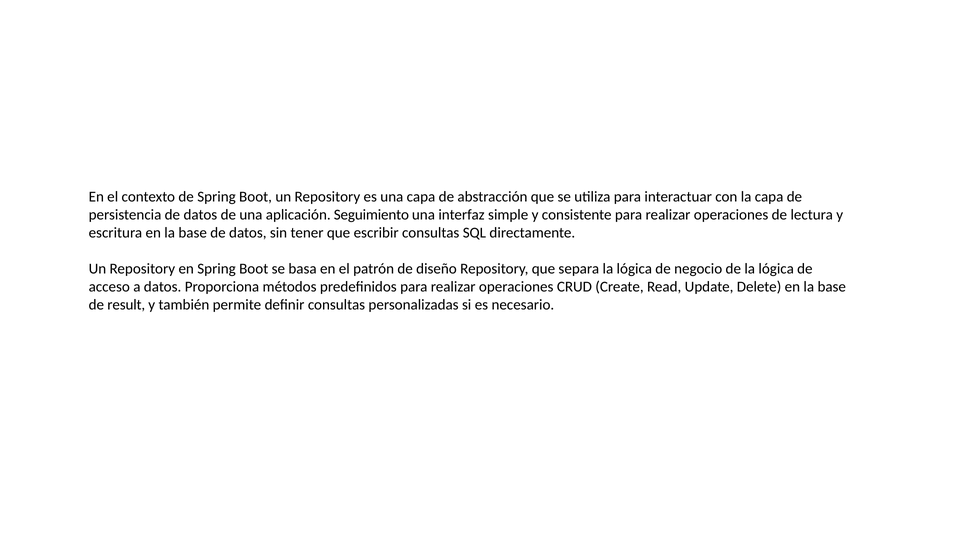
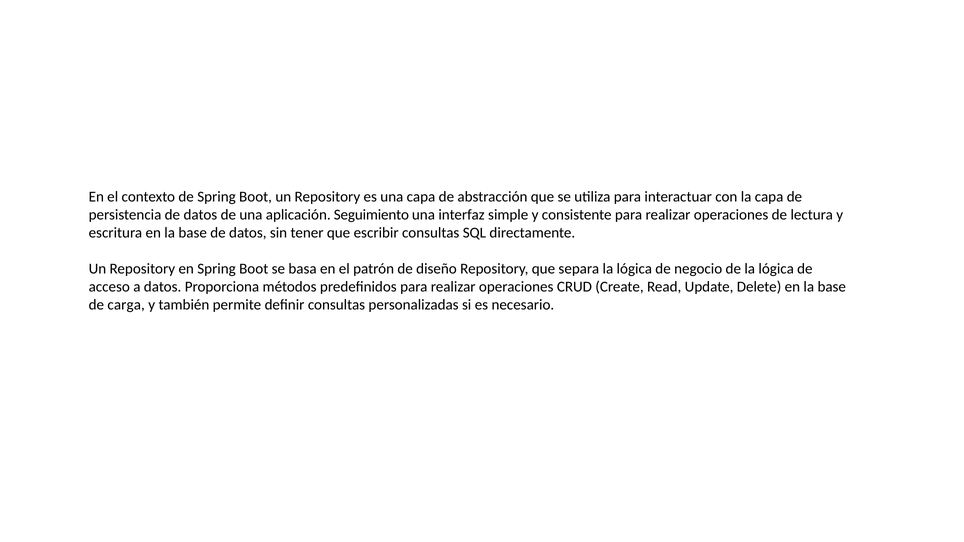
result: result -> carga (126, 305)
